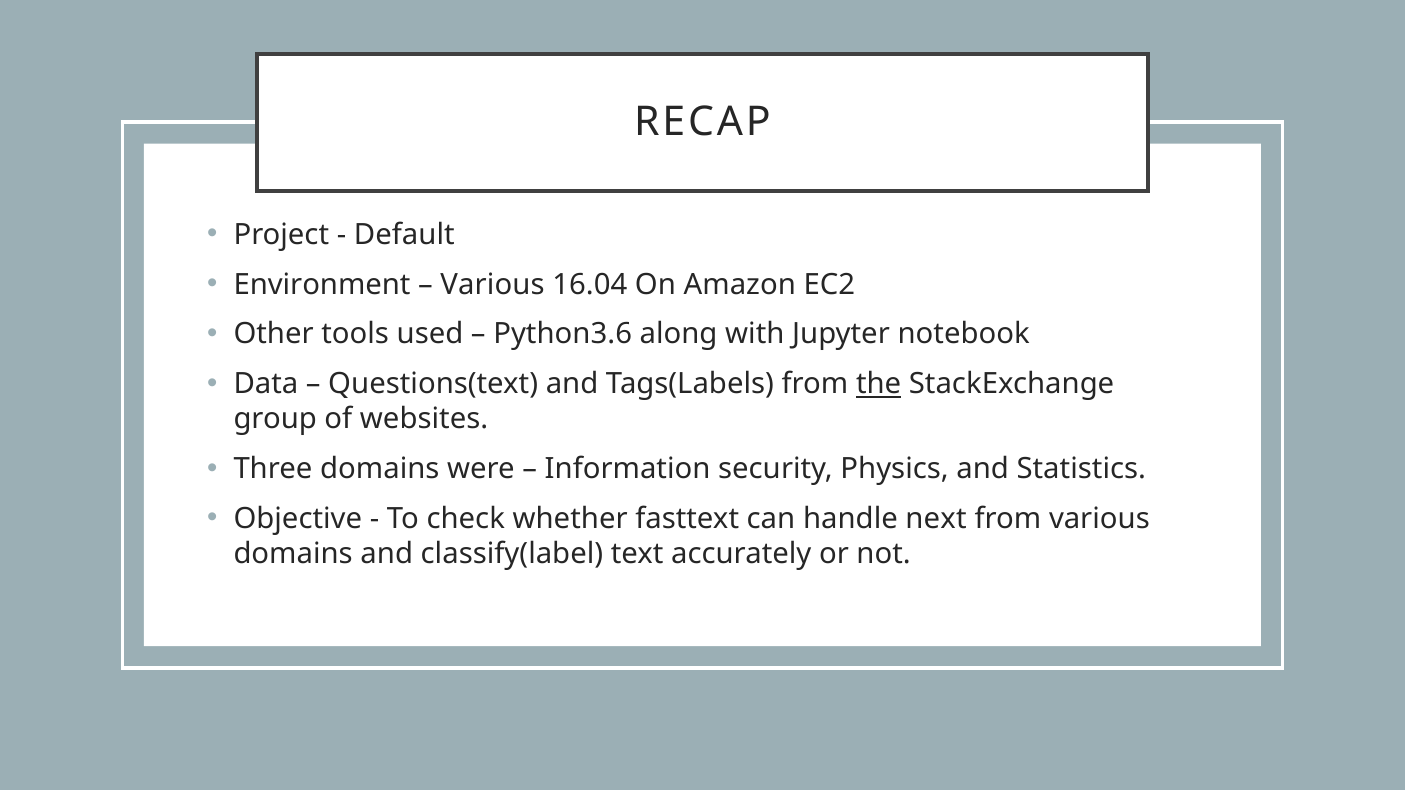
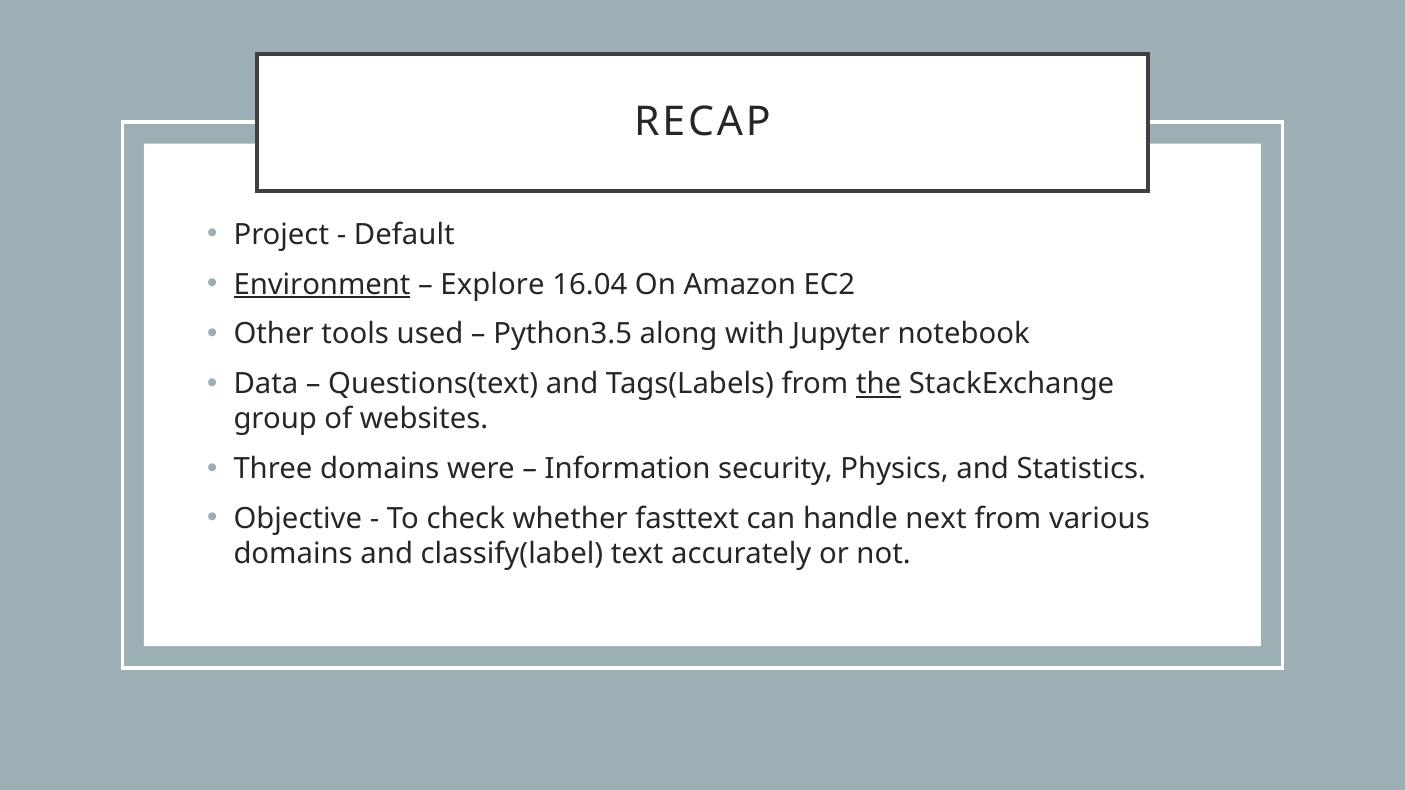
Environment underline: none -> present (322, 285)
Various: Various -> Explore (493, 285)
Python3.6: Python3.6 -> Python3.5 (563, 334)
